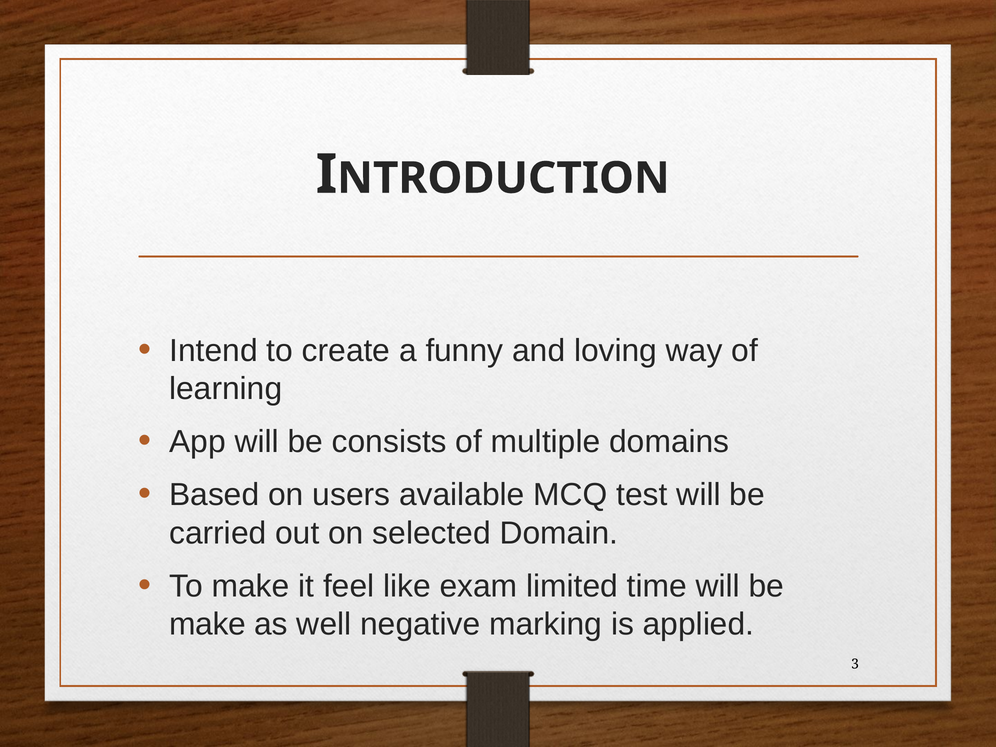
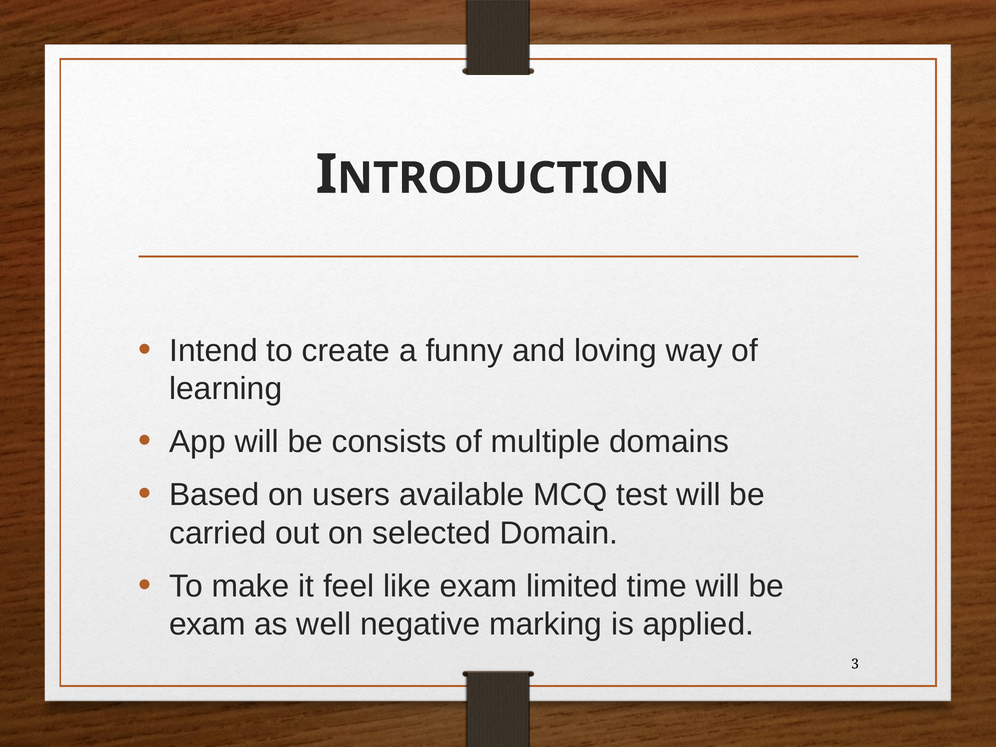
make: make -> exam (207, 624)
